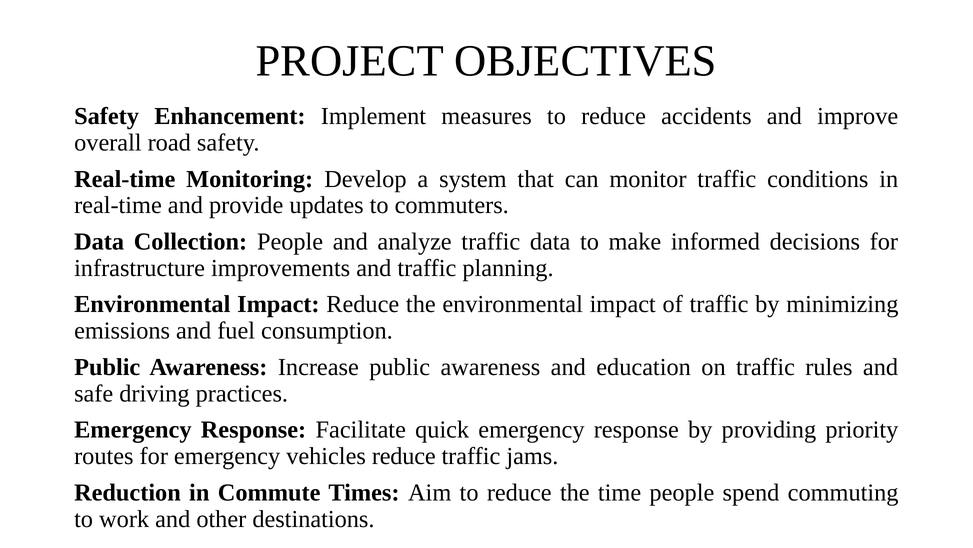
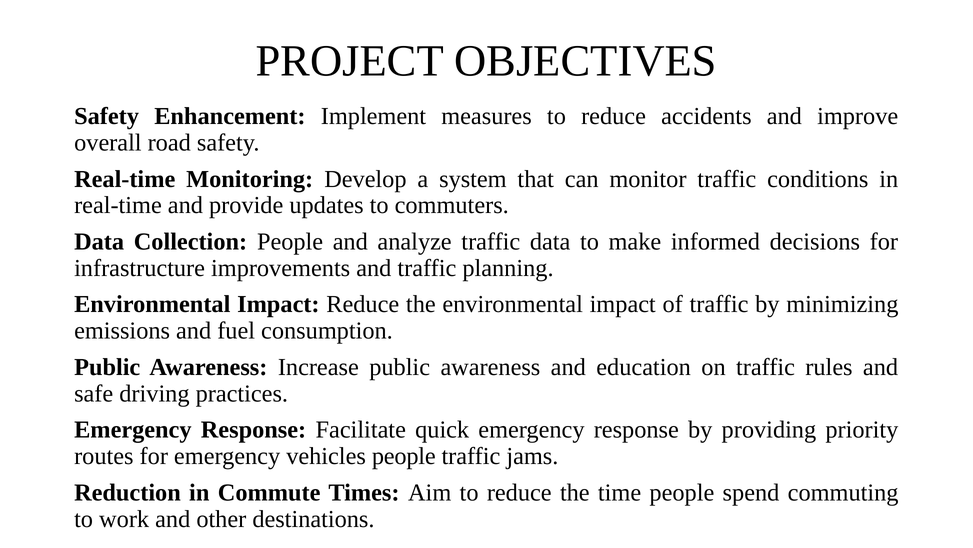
vehicles reduce: reduce -> people (404, 456)
